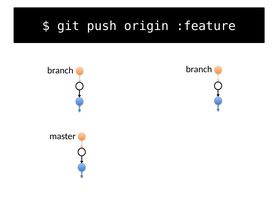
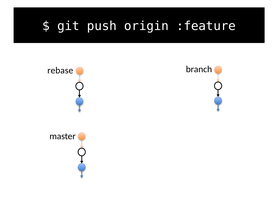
branch: branch -> rebase (60, 70)
